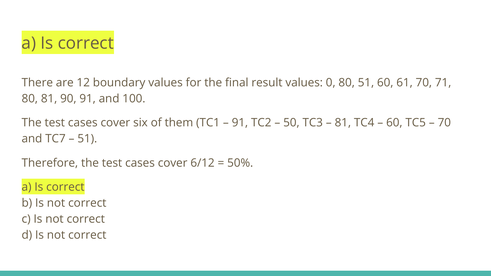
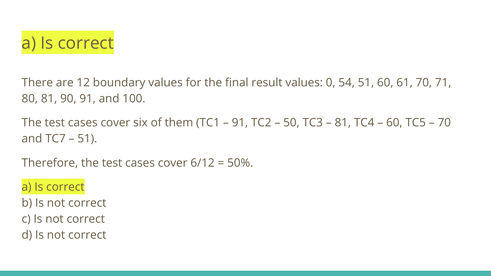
0 80: 80 -> 54 (347, 83)
